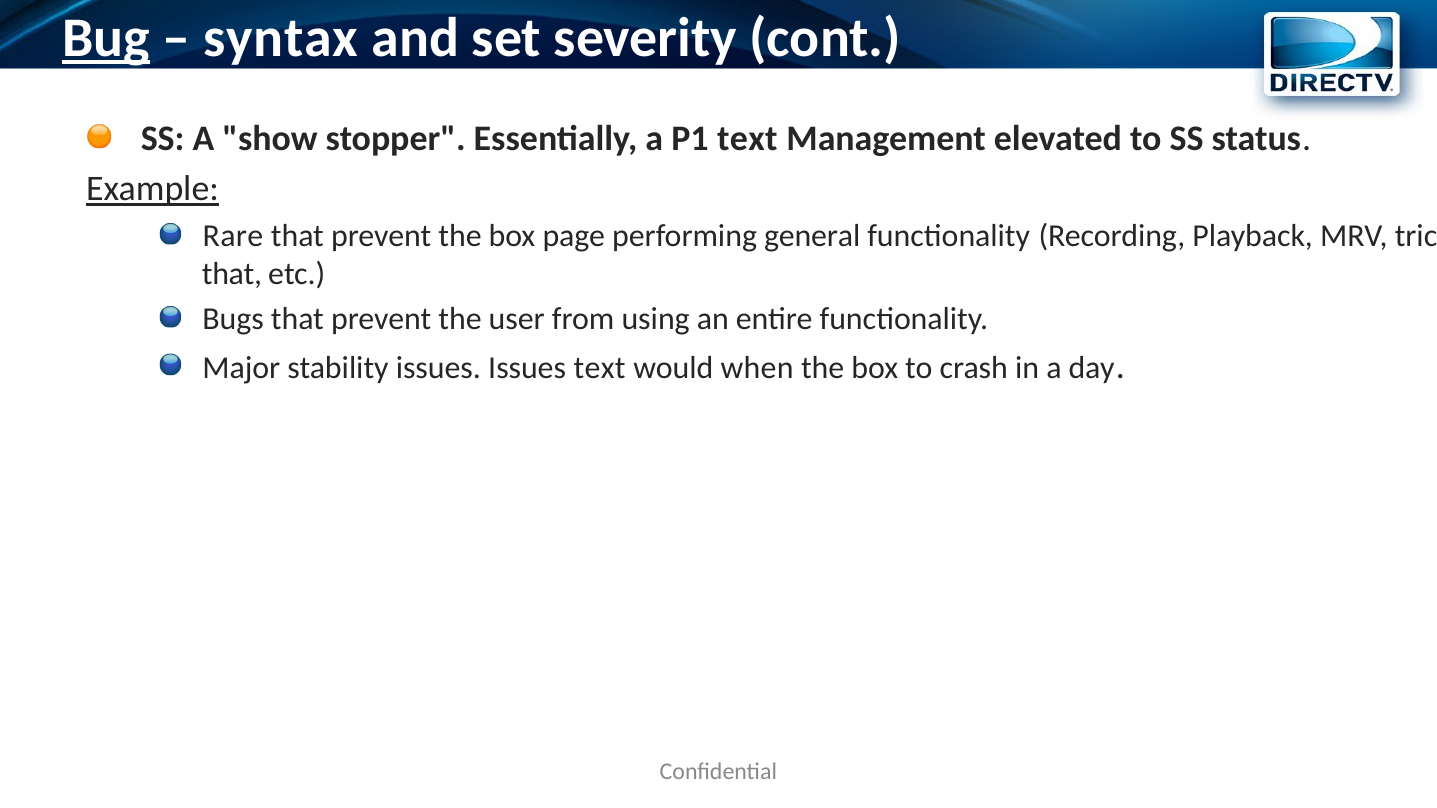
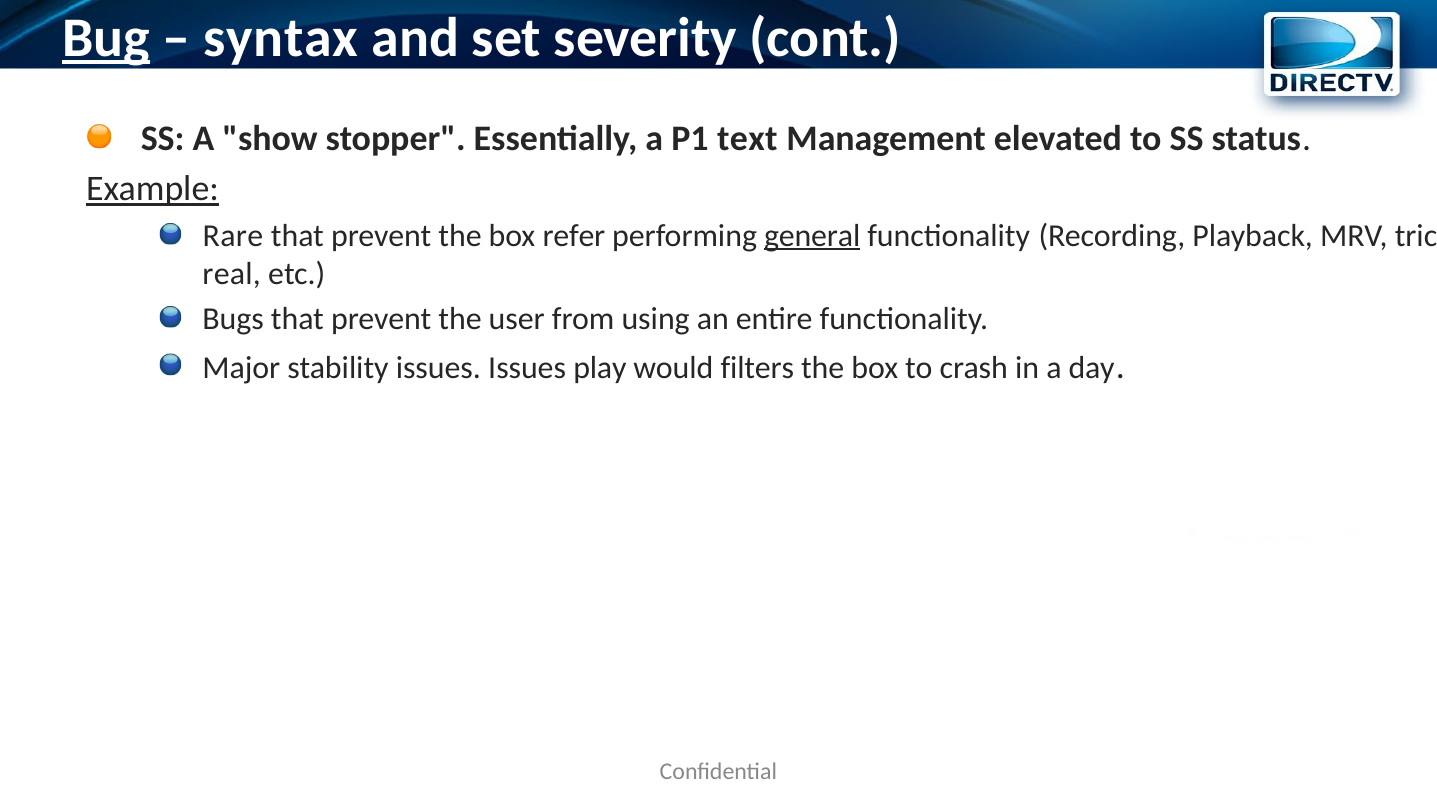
page: page -> refer (574, 236)
general underline: none -> present (812, 236)
that: that -> real (232, 274)
Issues text: text -> play (600, 368)
when: when -> filters (757, 368)
